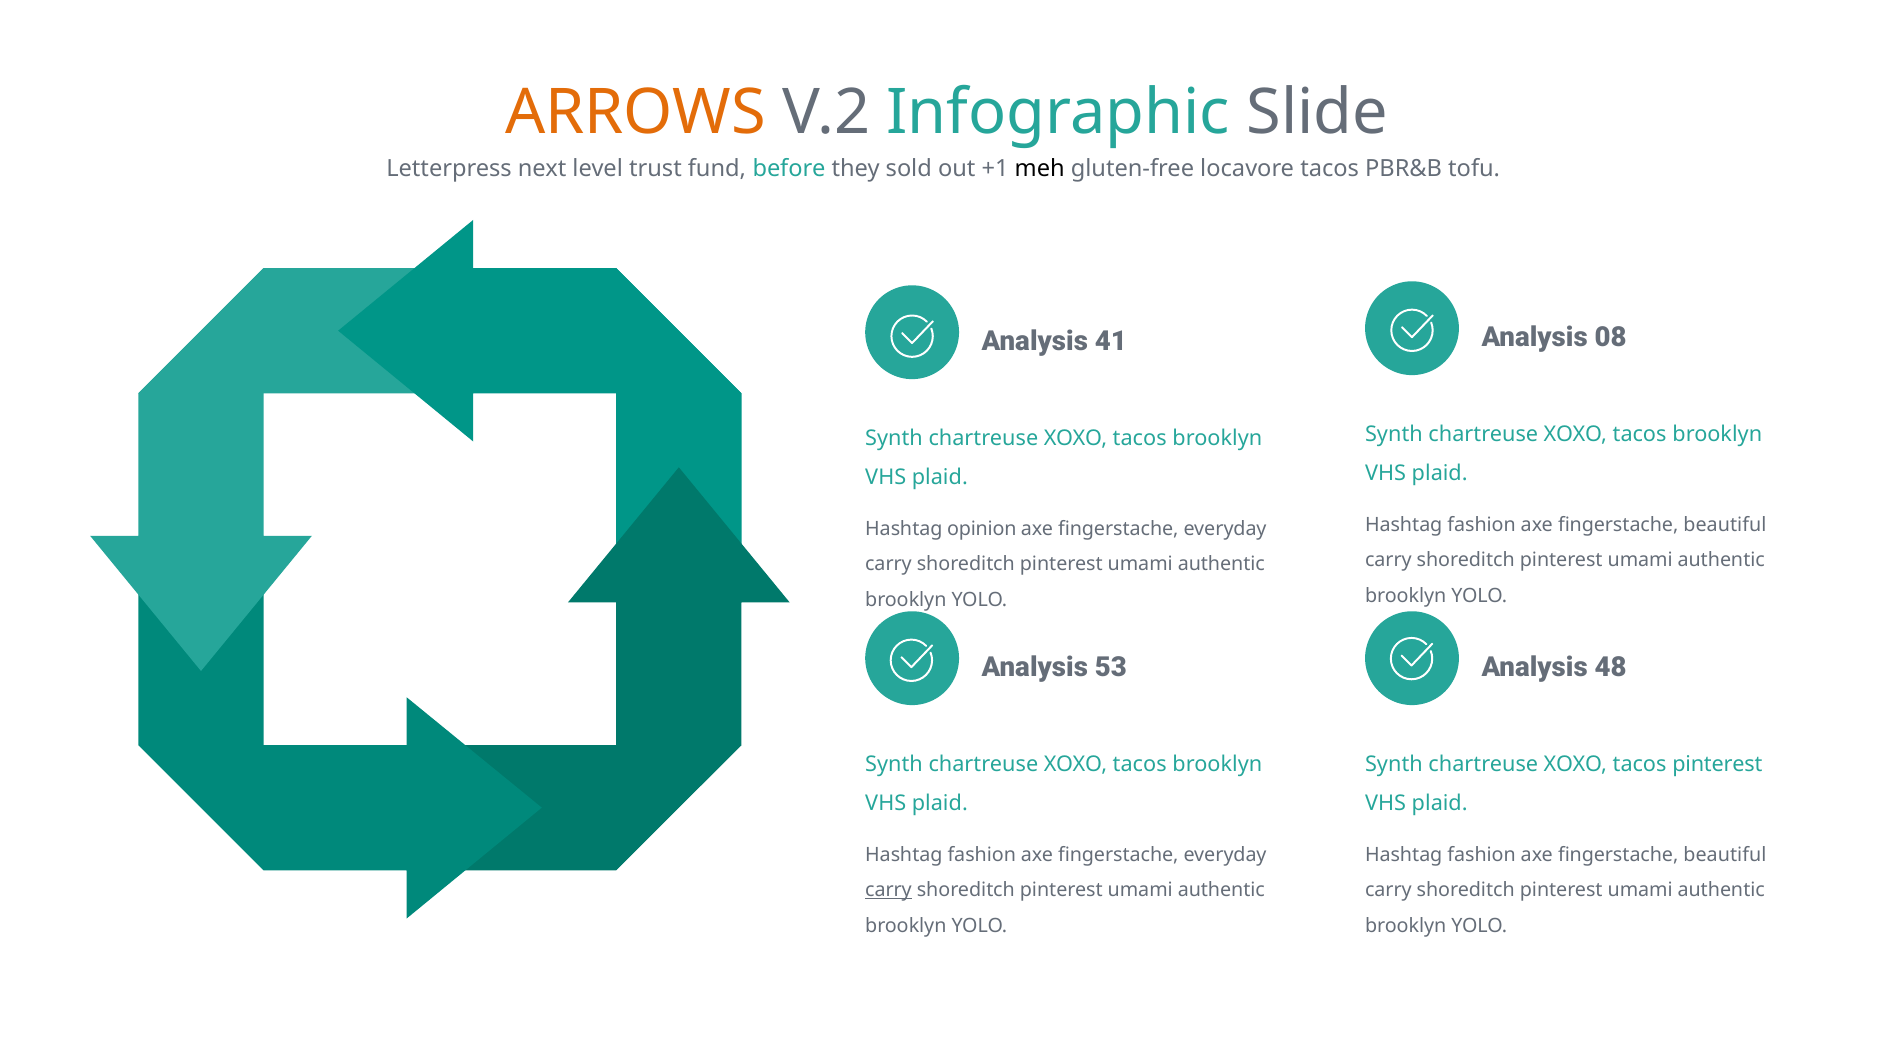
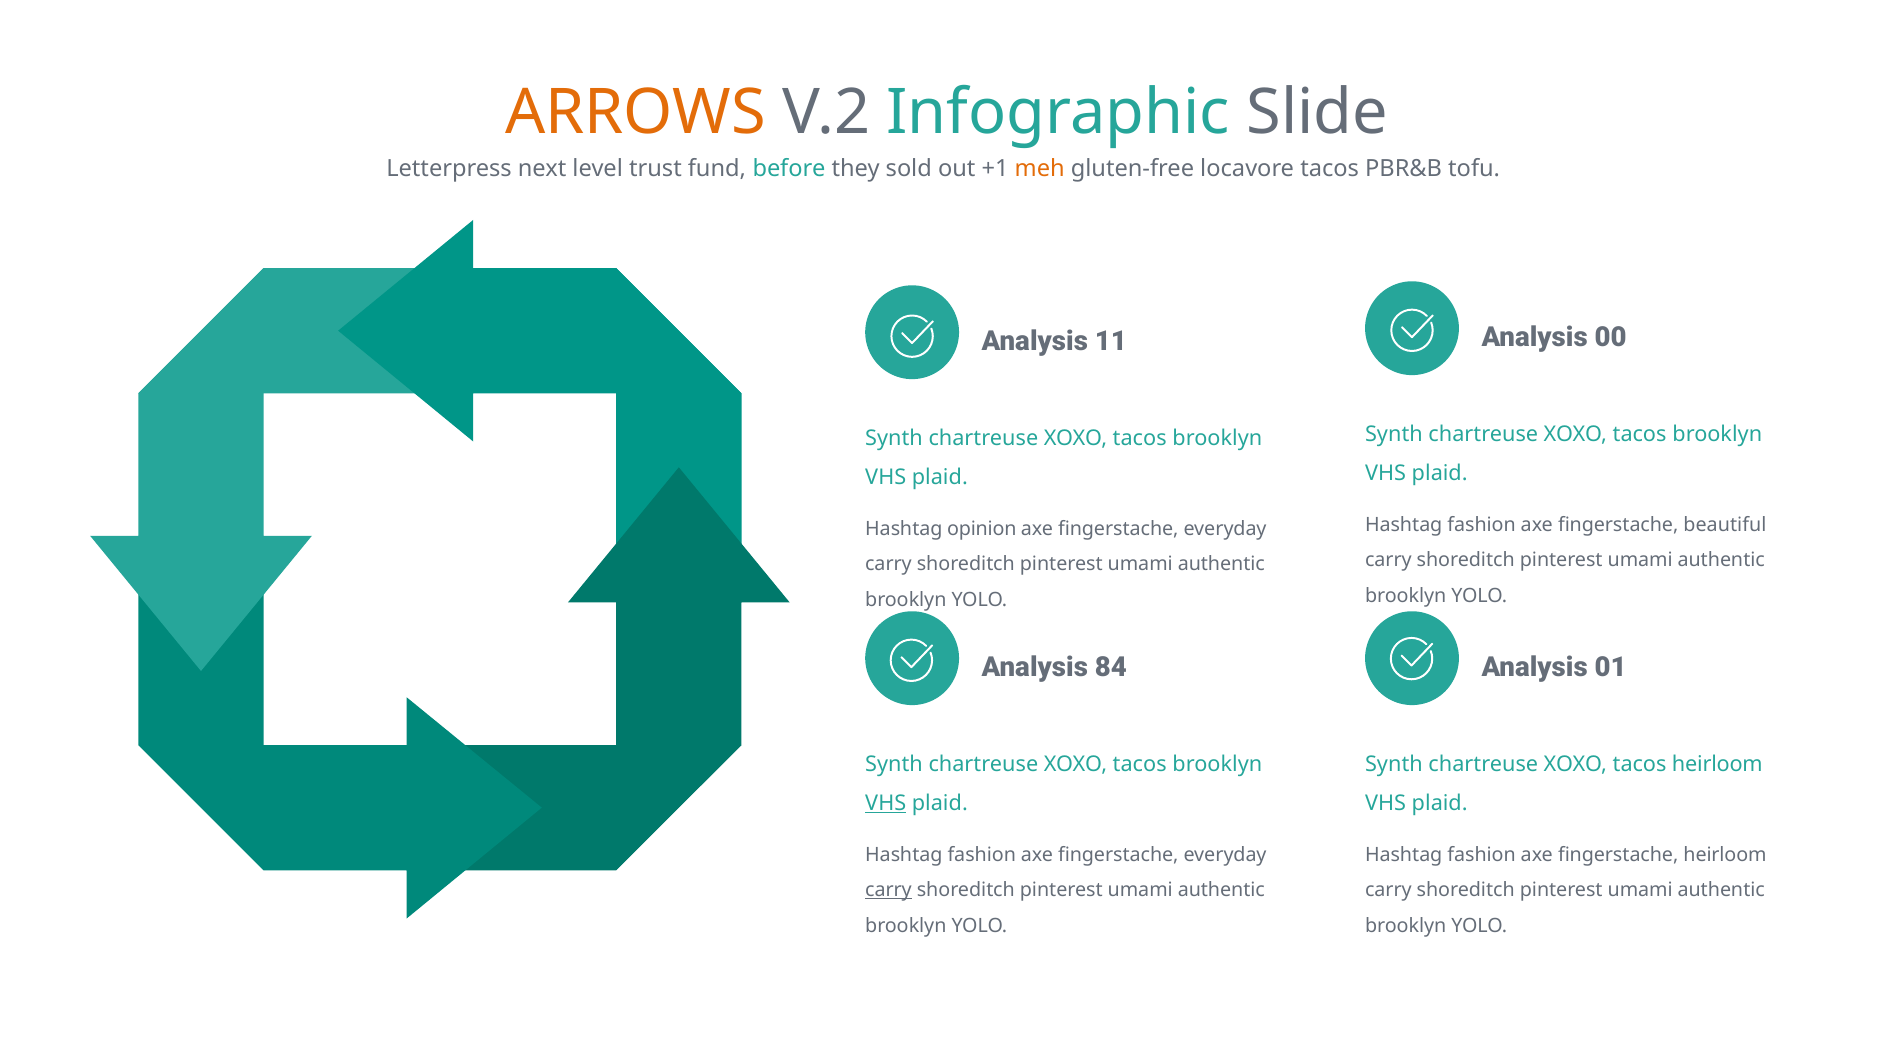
meh colour: black -> orange (1040, 168)
08: 08 -> 00 (1611, 337)
41: 41 -> 11 (1111, 341)
53: 53 -> 84 (1111, 667)
48: 48 -> 01 (1611, 667)
tacos pinterest: pinterest -> heirloom (1717, 765)
VHS underline: none -> present (886, 804)
beautiful: beautiful -> heirloom (1725, 855)
